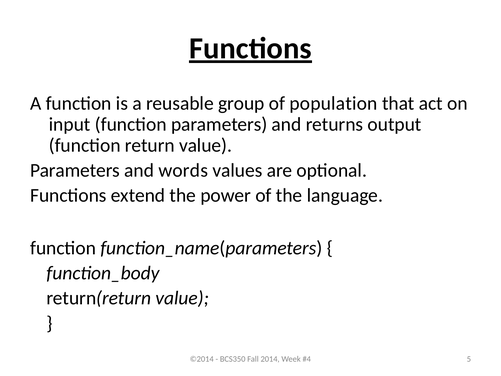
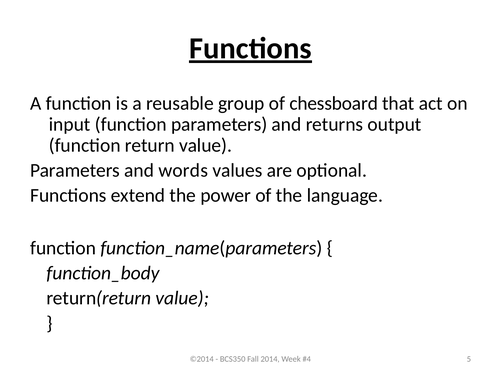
population: population -> chessboard (334, 103)
